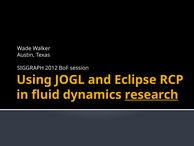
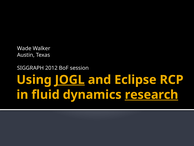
JOGL underline: none -> present (70, 80)
